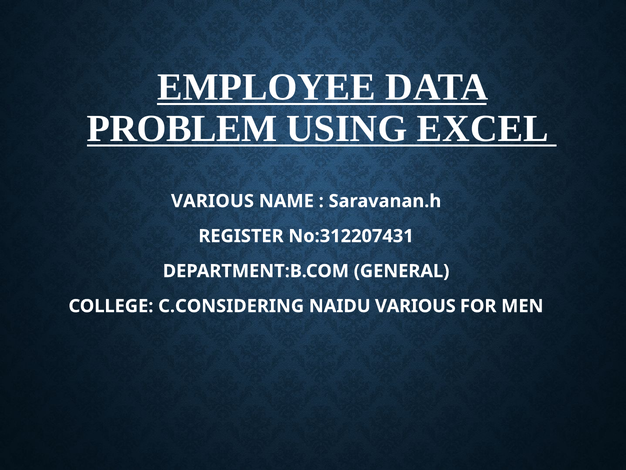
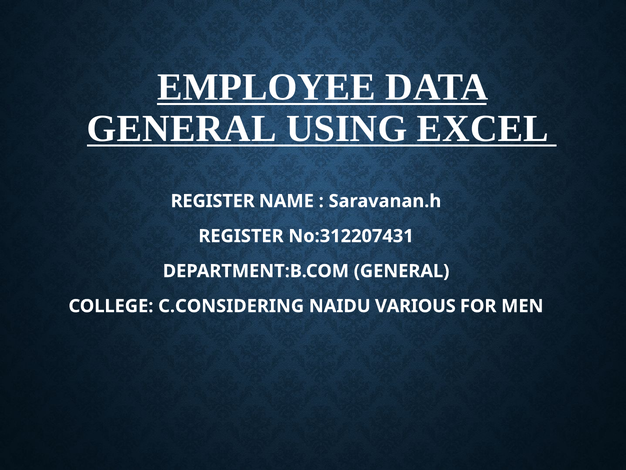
PROBLEM: PROBLEM -> GENERAL (182, 129)
VARIOUS: VARIOUS -> REGISTER (213, 201)
